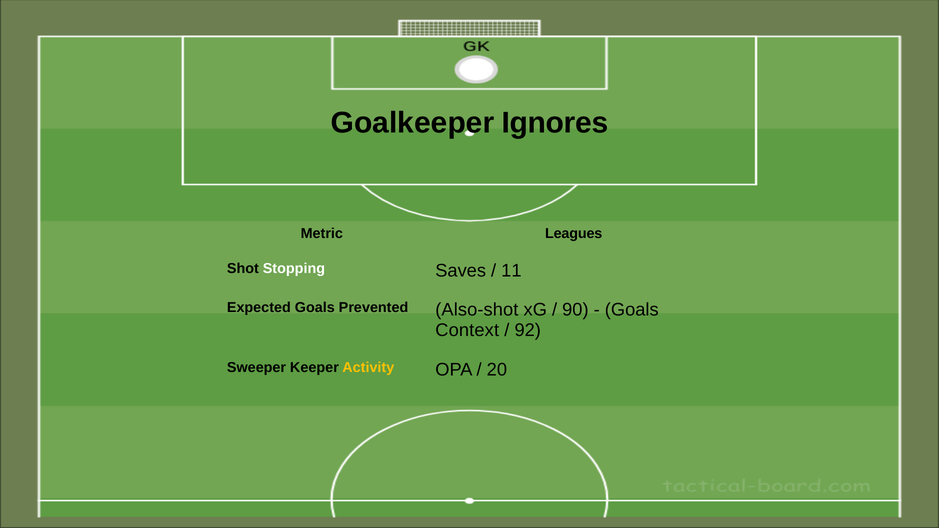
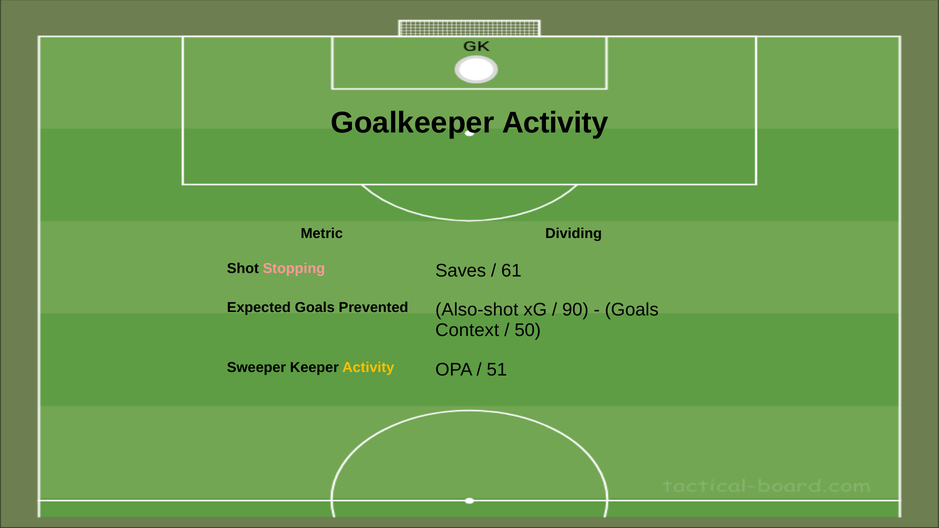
Goalkeeper Ignores: Ignores -> Activity (555, 123)
Leagues: Leagues -> Dividing (574, 234)
Stopping colour: white -> pink (294, 268)
11: 11 -> 61 (511, 271)
92: 92 -> 50 (528, 331)
20: 20 -> 51 (497, 370)
